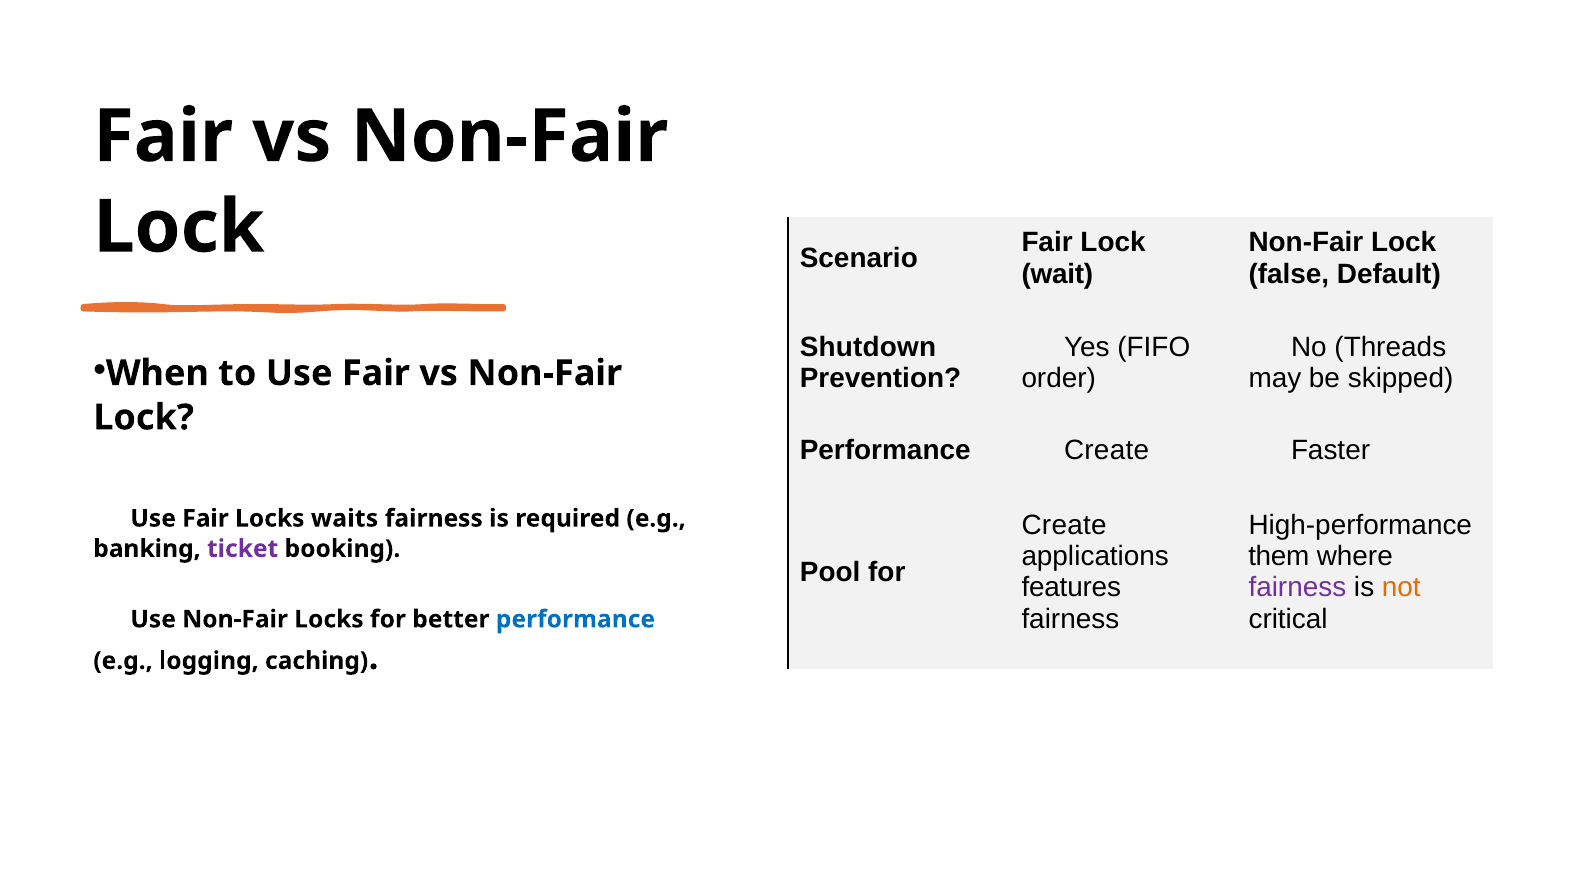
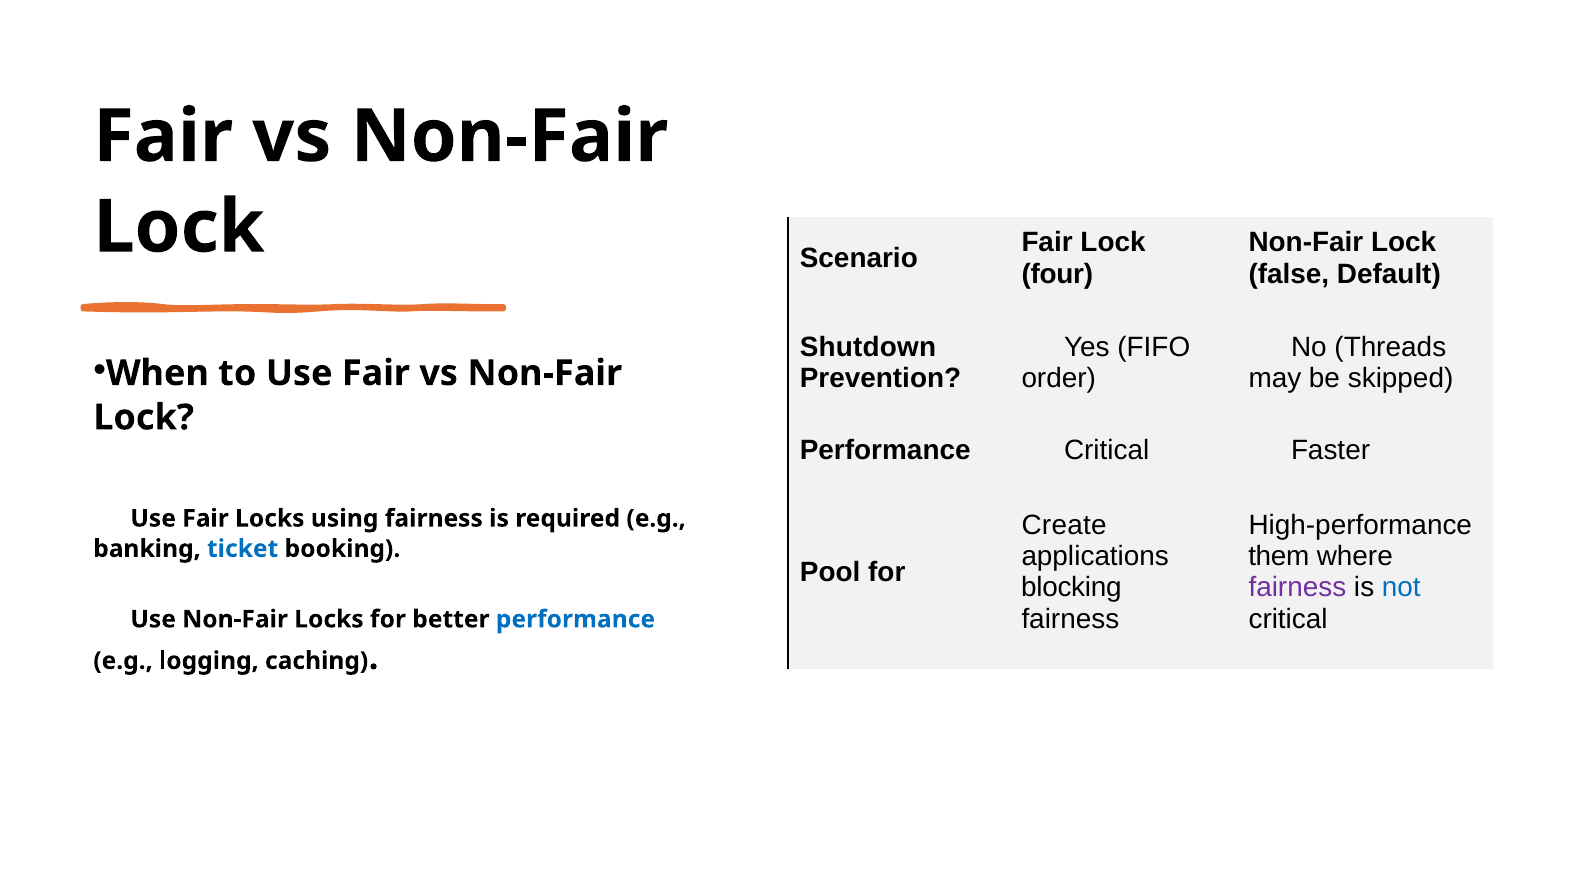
wait: wait -> four (1057, 274)
Create: Create -> Critical (1107, 450)
waits: waits -> using (345, 518)
ticket colour: purple -> blue (243, 549)
features: features -> blocking (1071, 588)
not colour: orange -> blue (1401, 588)
